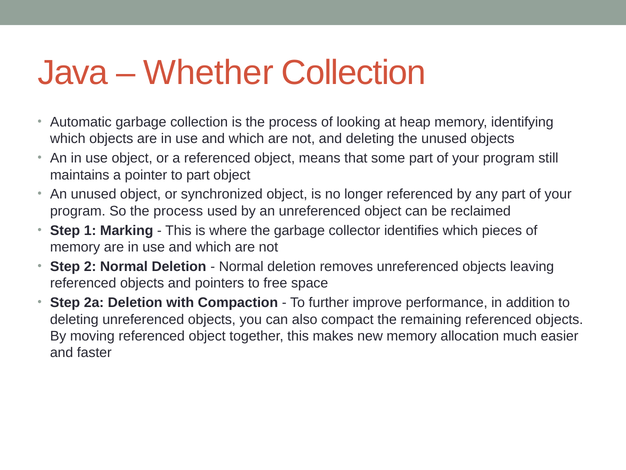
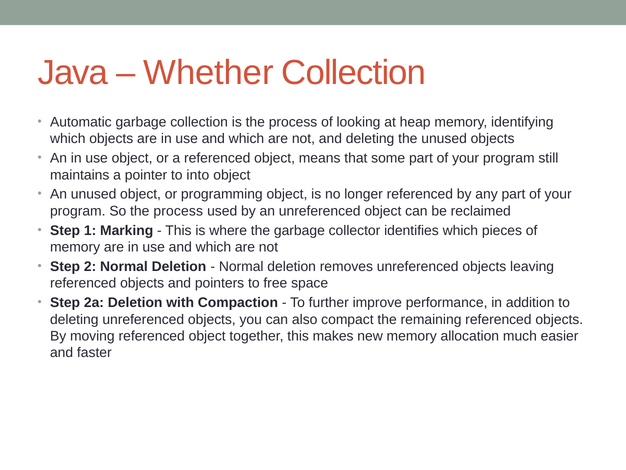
to part: part -> into (198, 175)
synchronized: synchronized -> programming (222, 194)
